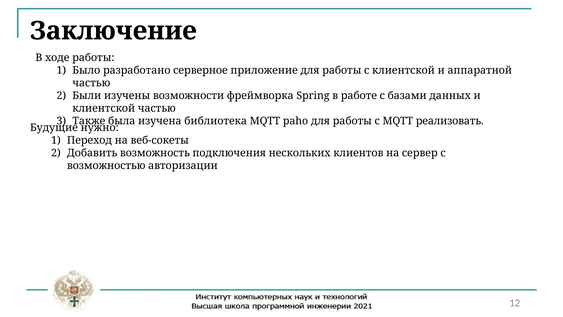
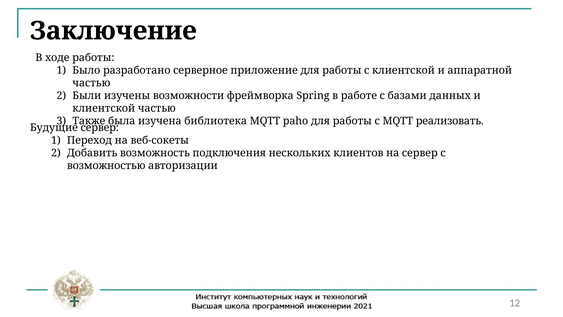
нужно: нужно -> сервер (100, 128)
